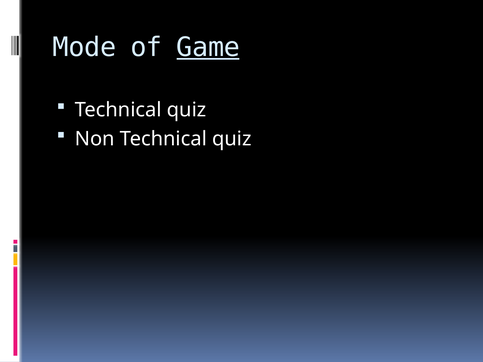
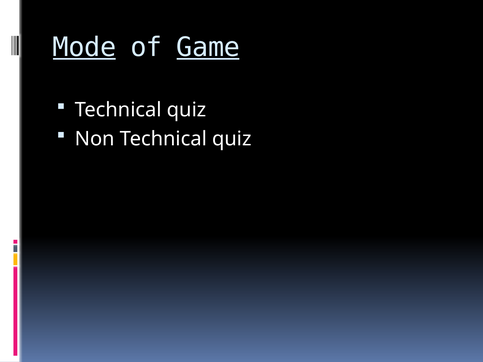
Mode underline: none -> present (84, 47)
